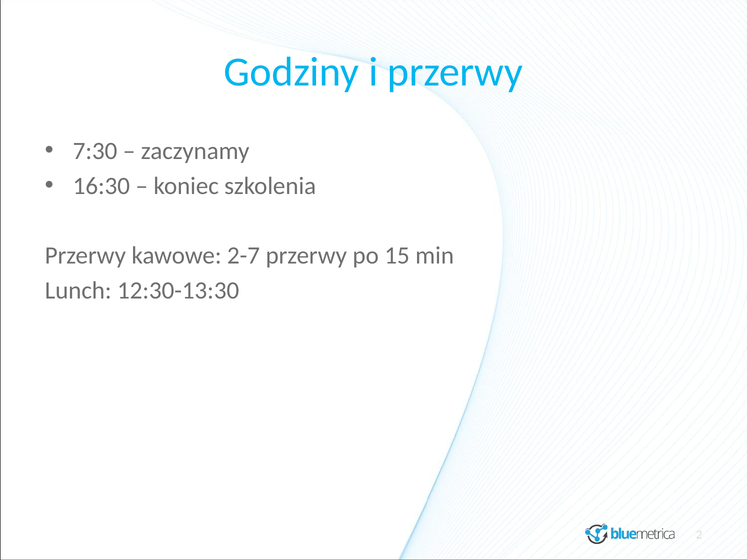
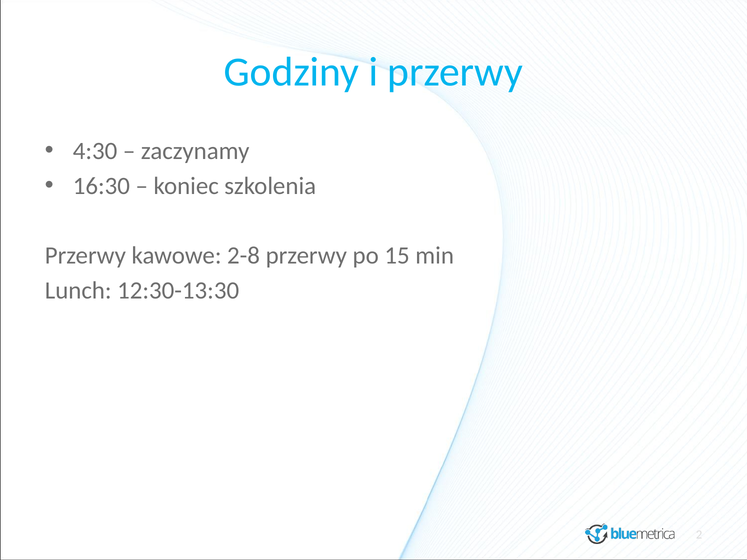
7:30: 7:30 -> 4:30 (95, 151)
2-7: 2-7 -> 2-8 (244, 256)
